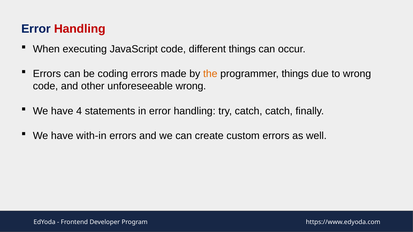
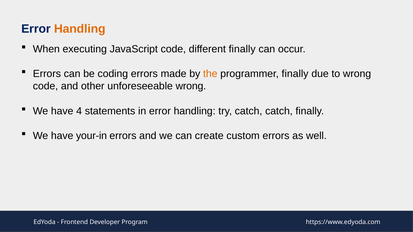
Handling colour: red -> orange (80, 29)
different things: things -> finally (242, 49)
programmer things: things -> finally (295, 74)
with-in: with-in -> your-in (91, 136)
